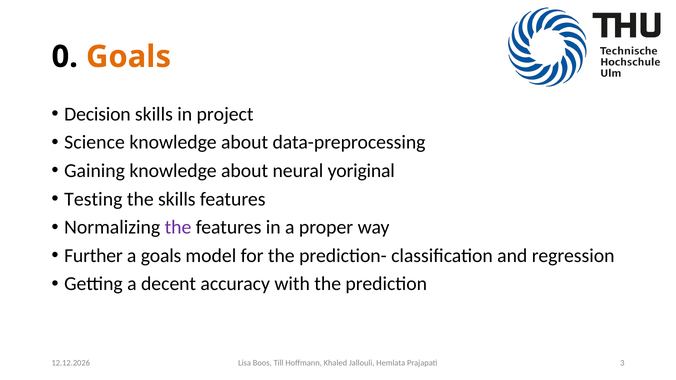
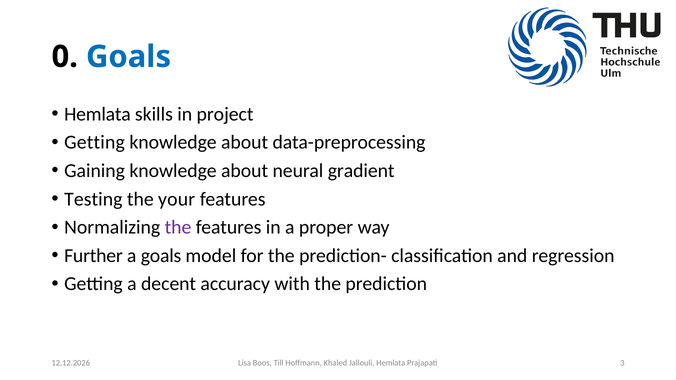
Goals colour: orange -> blue (129, 57)
Decision: Decision -> Hemlata (97, 114)
Science: Science -> Getting (95, 143)
yoriginal: yoriginal -> gradient (361, 171)
the skills: skills -> your (177, 199)
